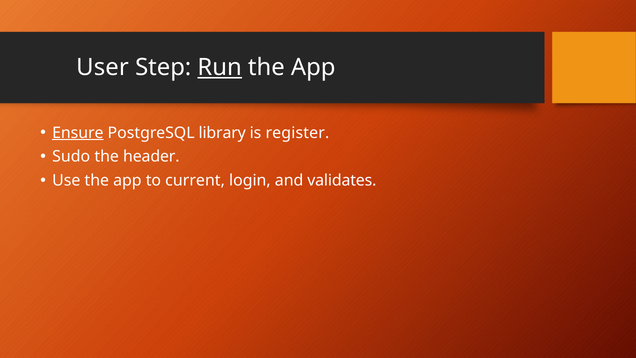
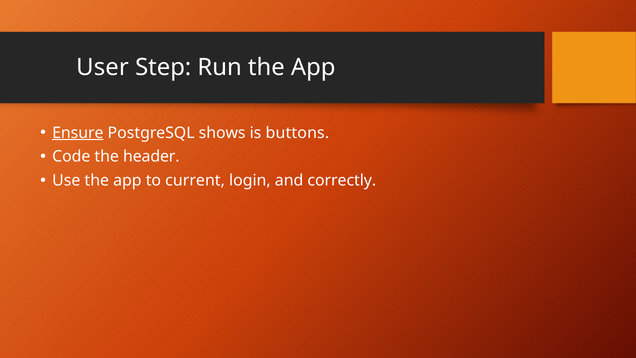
Run underline: present -> none (220, 67)
library: library -> shows (222, 133)
register: register -> buttons (297, 133)
Sudo: Sudo -> Code (71, 157)
validates: validates -> correctly (342, 180)
